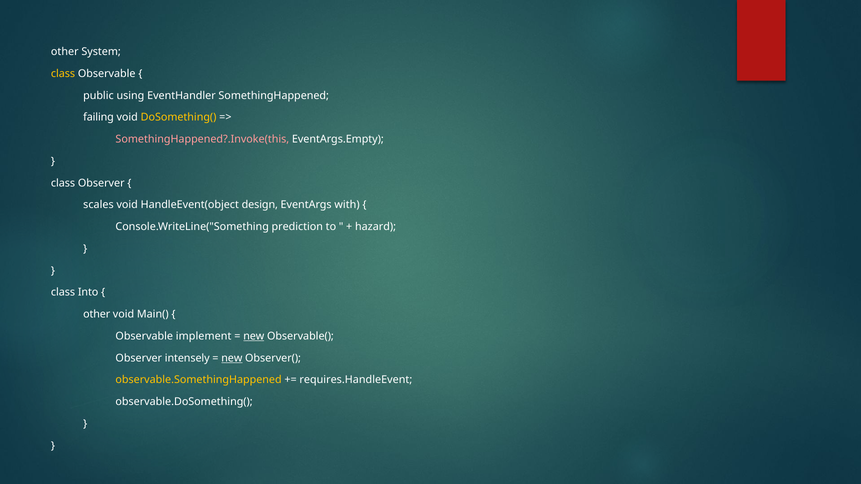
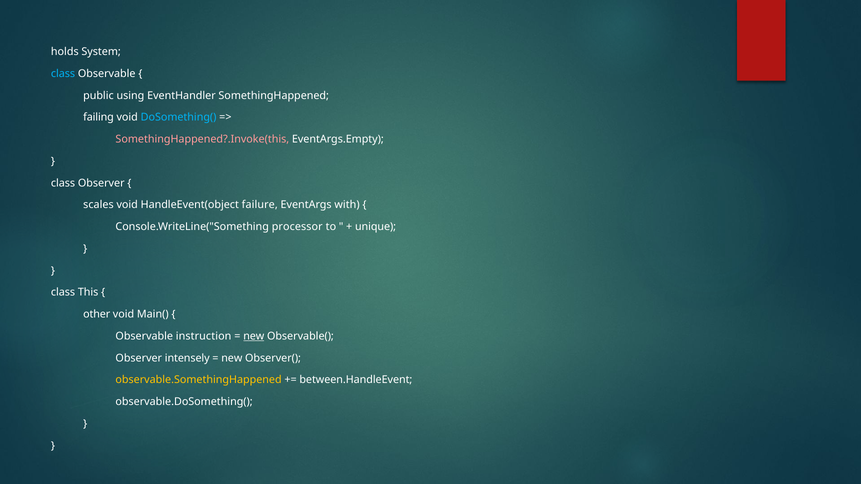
other: other -> holds (65, 52)
class colour: yellow -> light blue (63, 74)
DoSomething( colour: yellow -> light blue (179, 118)
design: design -> failure (260, 205)
prediction: prediction -> processor (297, 227)
hazard: hazard -> unique (376, 227)
Into: Into -> This (88, 293)
implement: implement -> instruction (204, 336)
new underline: present -> none (232, 358)
requires.HandleEvent: requires.HandleEvent -> between.HandleEvent (356, 380)
